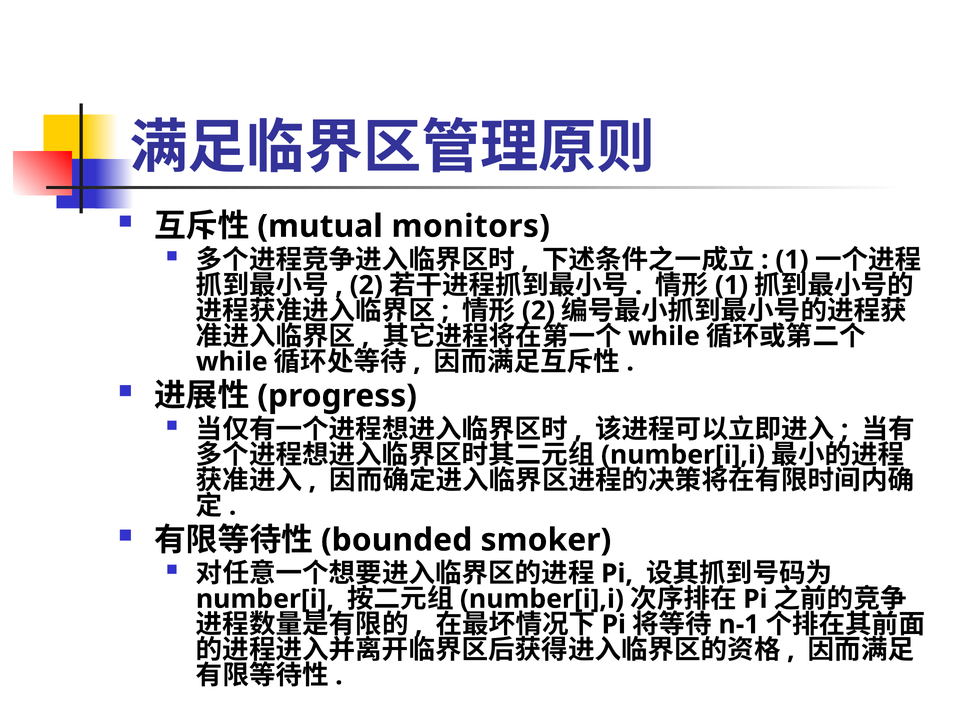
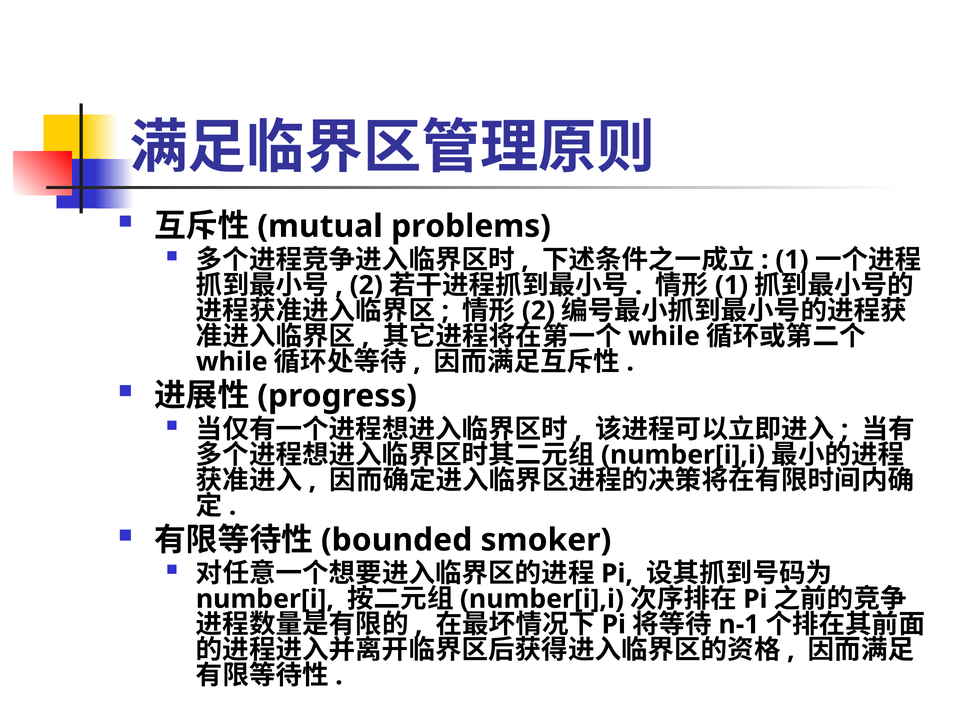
monitors: monitors -> problems (471, 226)
